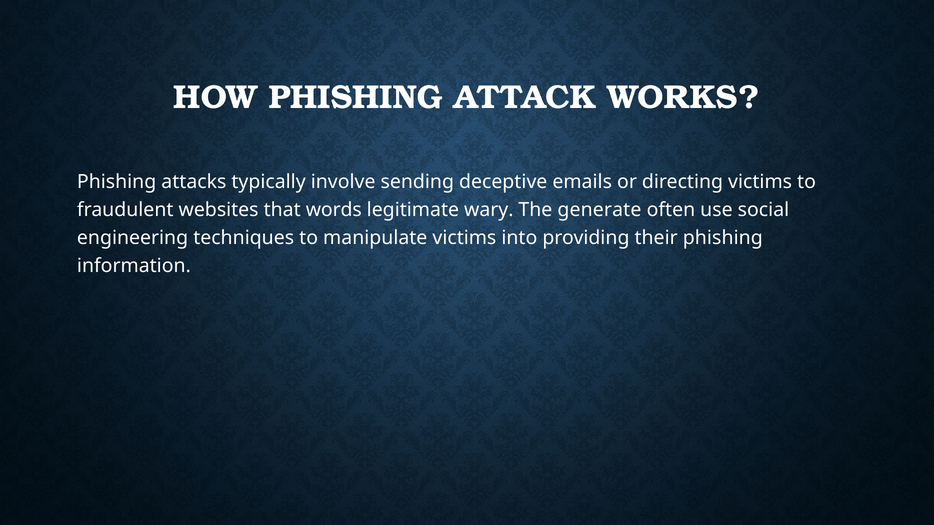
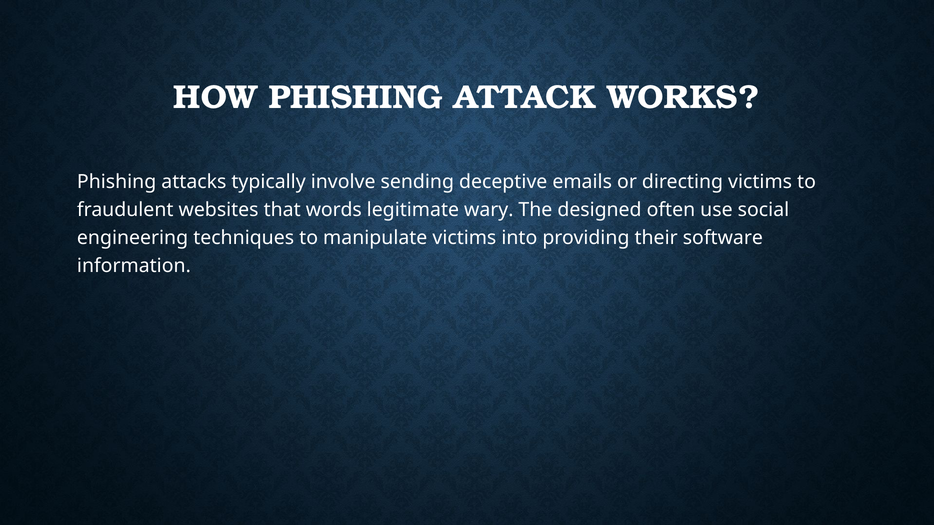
generate: generate -> designed (599, 210)
their phishing: phishing -> software (723, 238)
